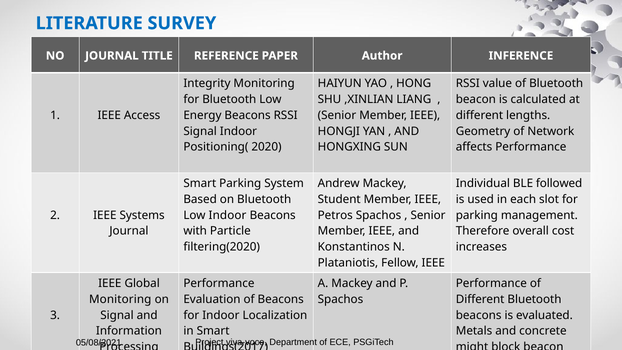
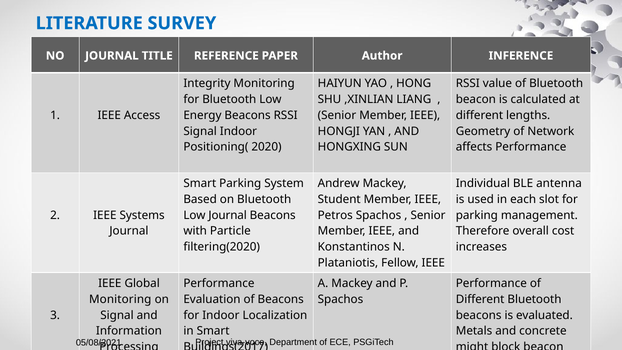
followed: followed -> antenna (559, 183)
Low Indoor: Indoor -> Journal (228, 215)
